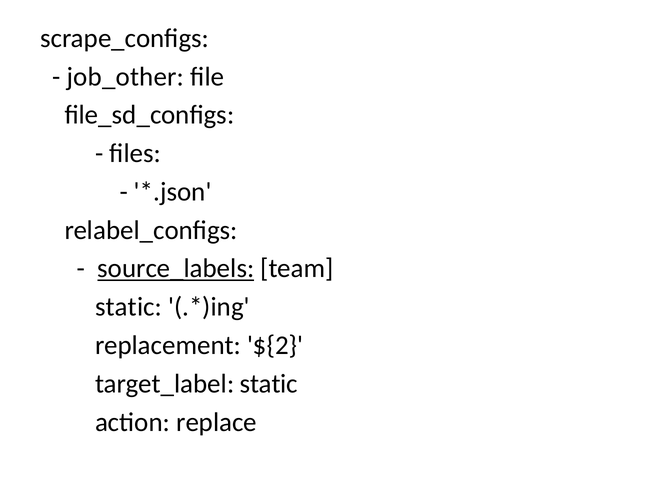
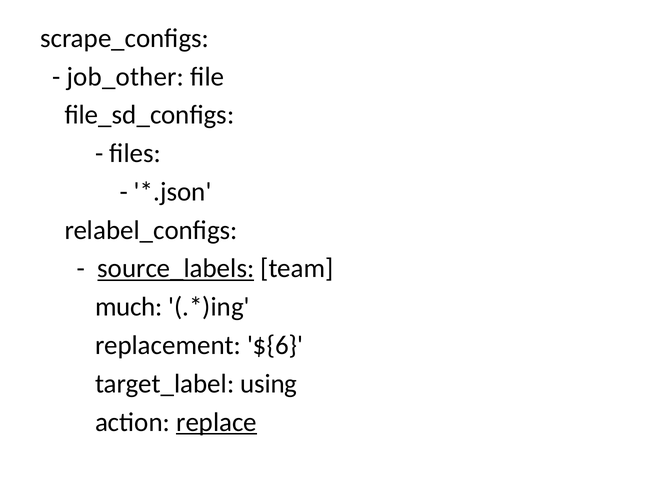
static: static -> much (129, 307)
${2: ${2 -> ${6 (275, 345)
target_label static: static -> using (269, 383)
replace underline: none -> present (217, 422)
